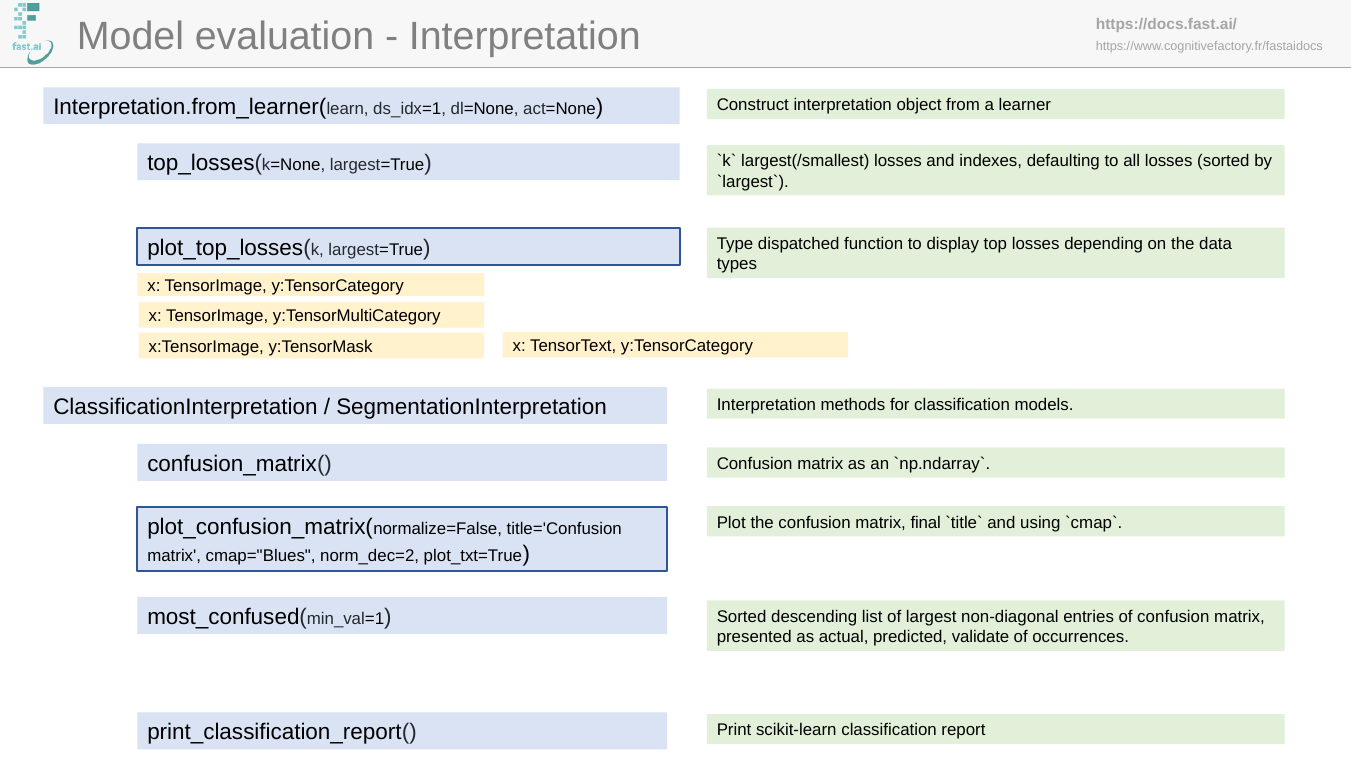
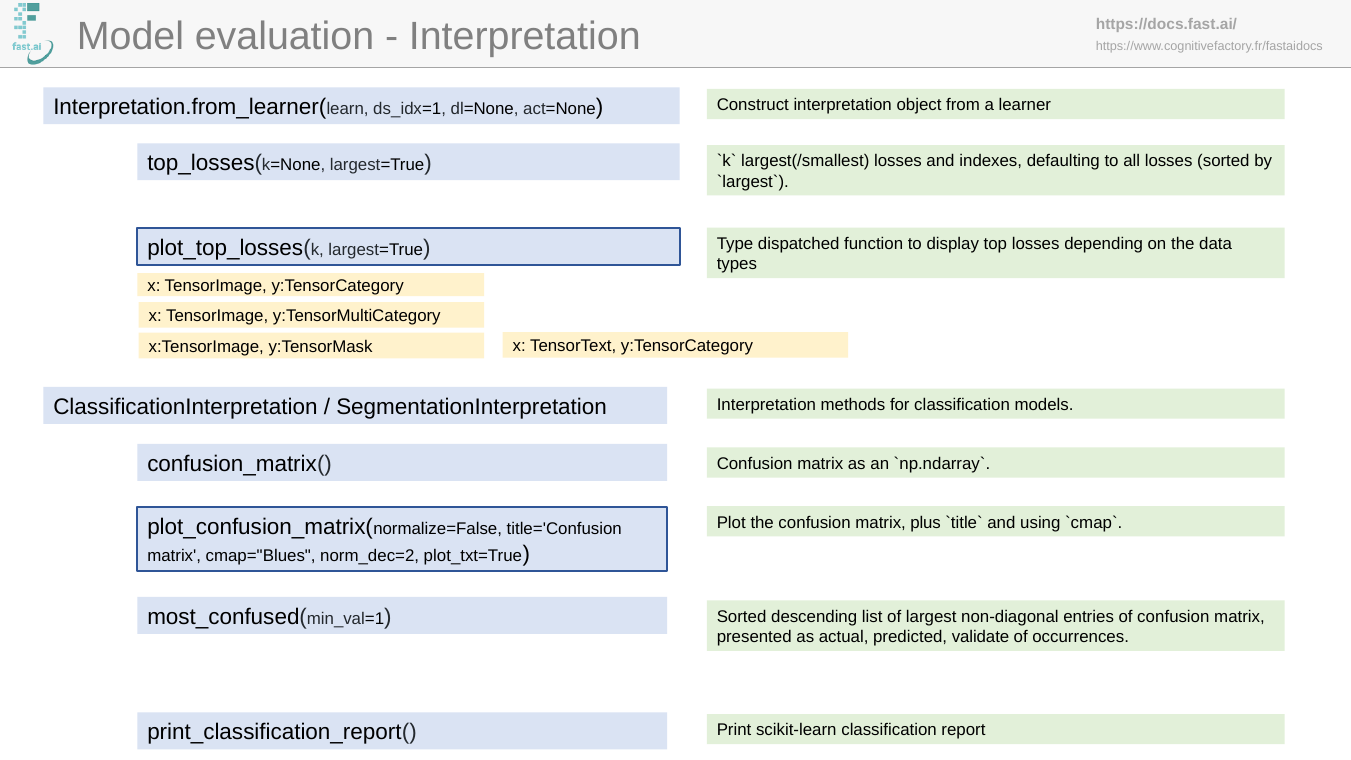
final: final -> plus (926, 522)
